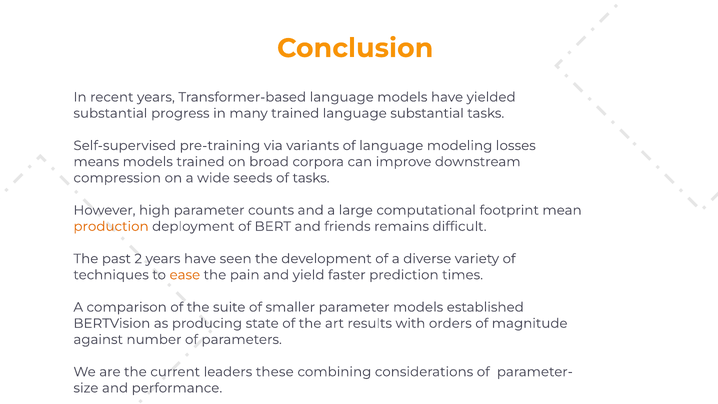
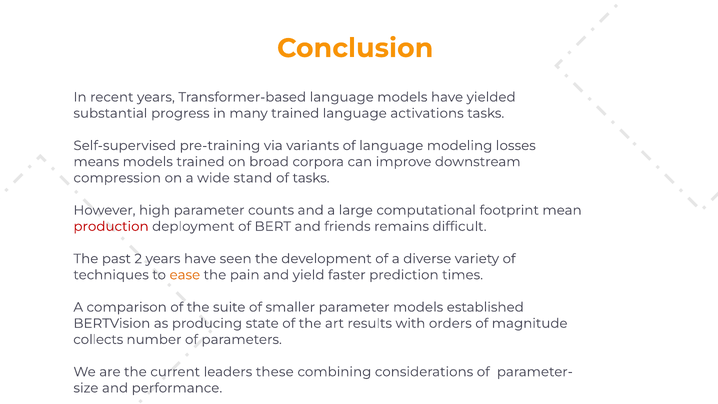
language substantial: substantial -> activations (427, 113)
seeds: seeds -> stand (253, 178)
production colour: orange -> red (111, 226)
against: against -> collects (98, 339)
